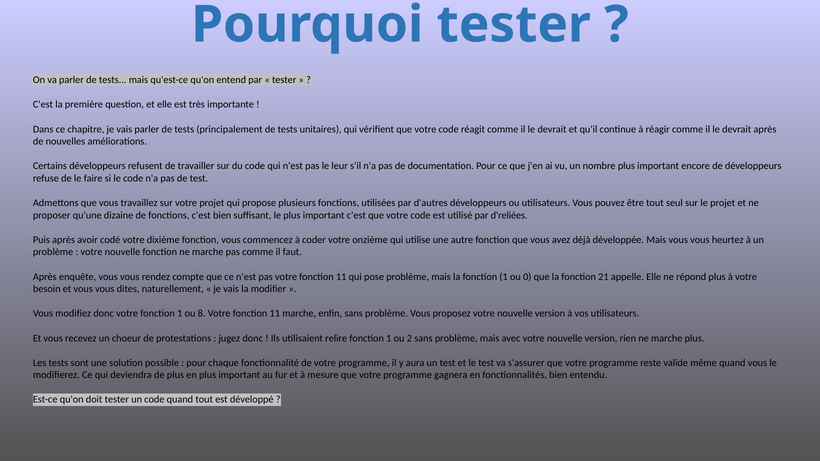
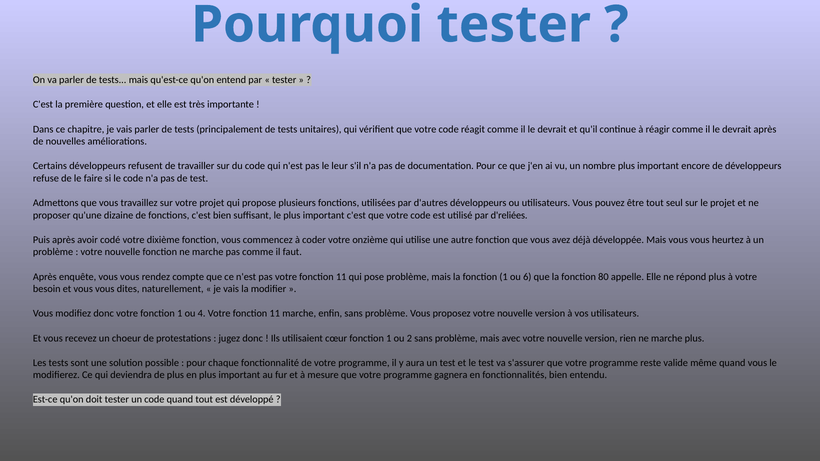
0: 0 -> 6 (527, 277)
21: 21 -> 80 (603, 277)
8: 8 -> 4 (202, 314)
relire: relire -> cœur (336, 338)
